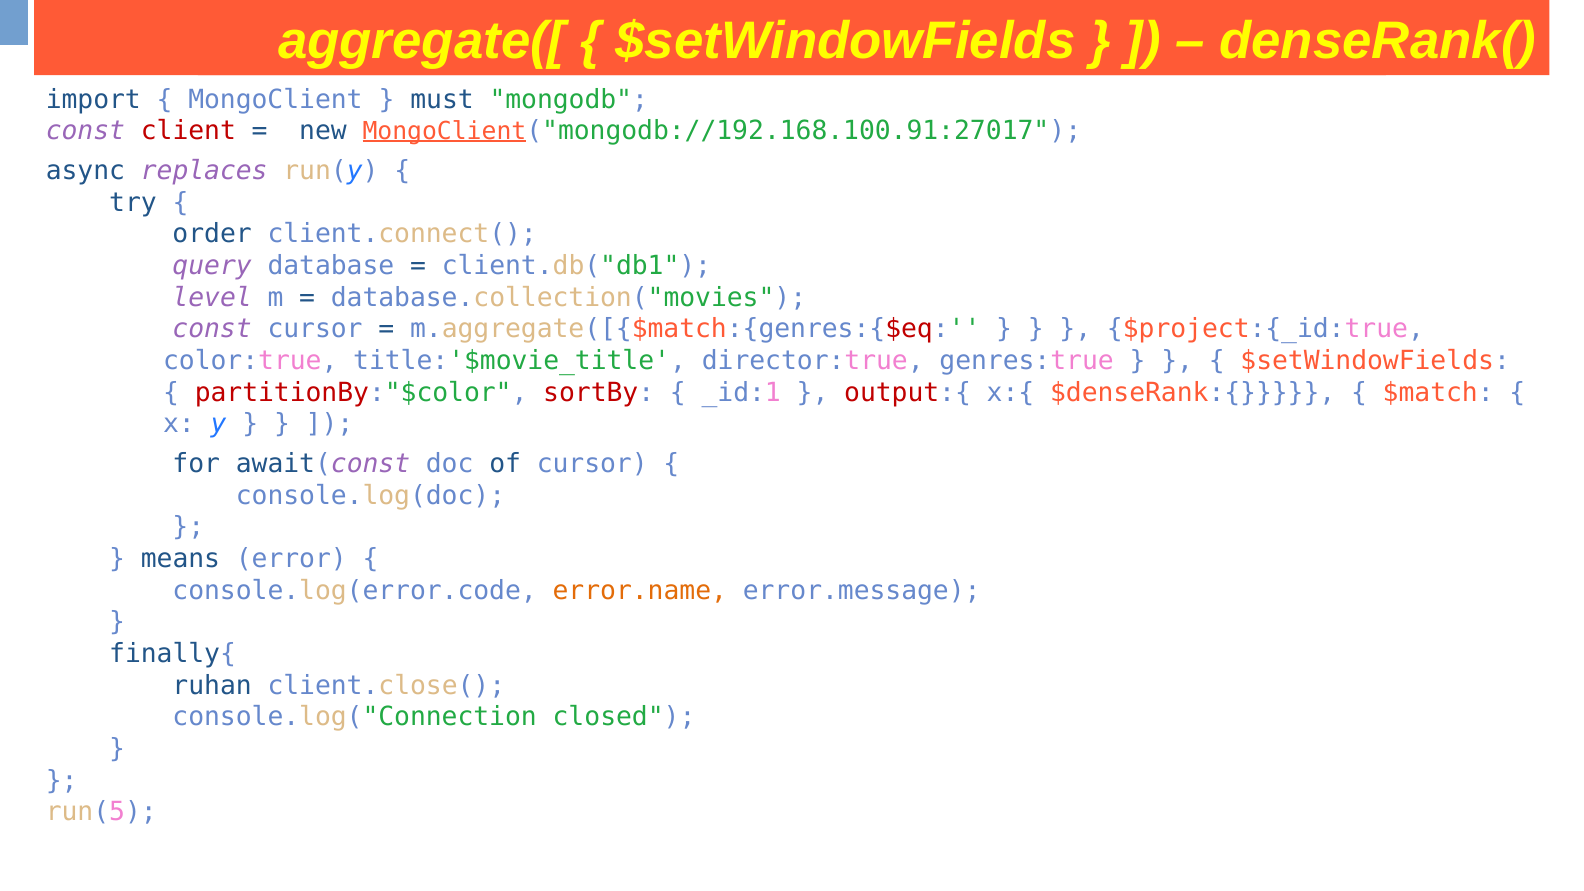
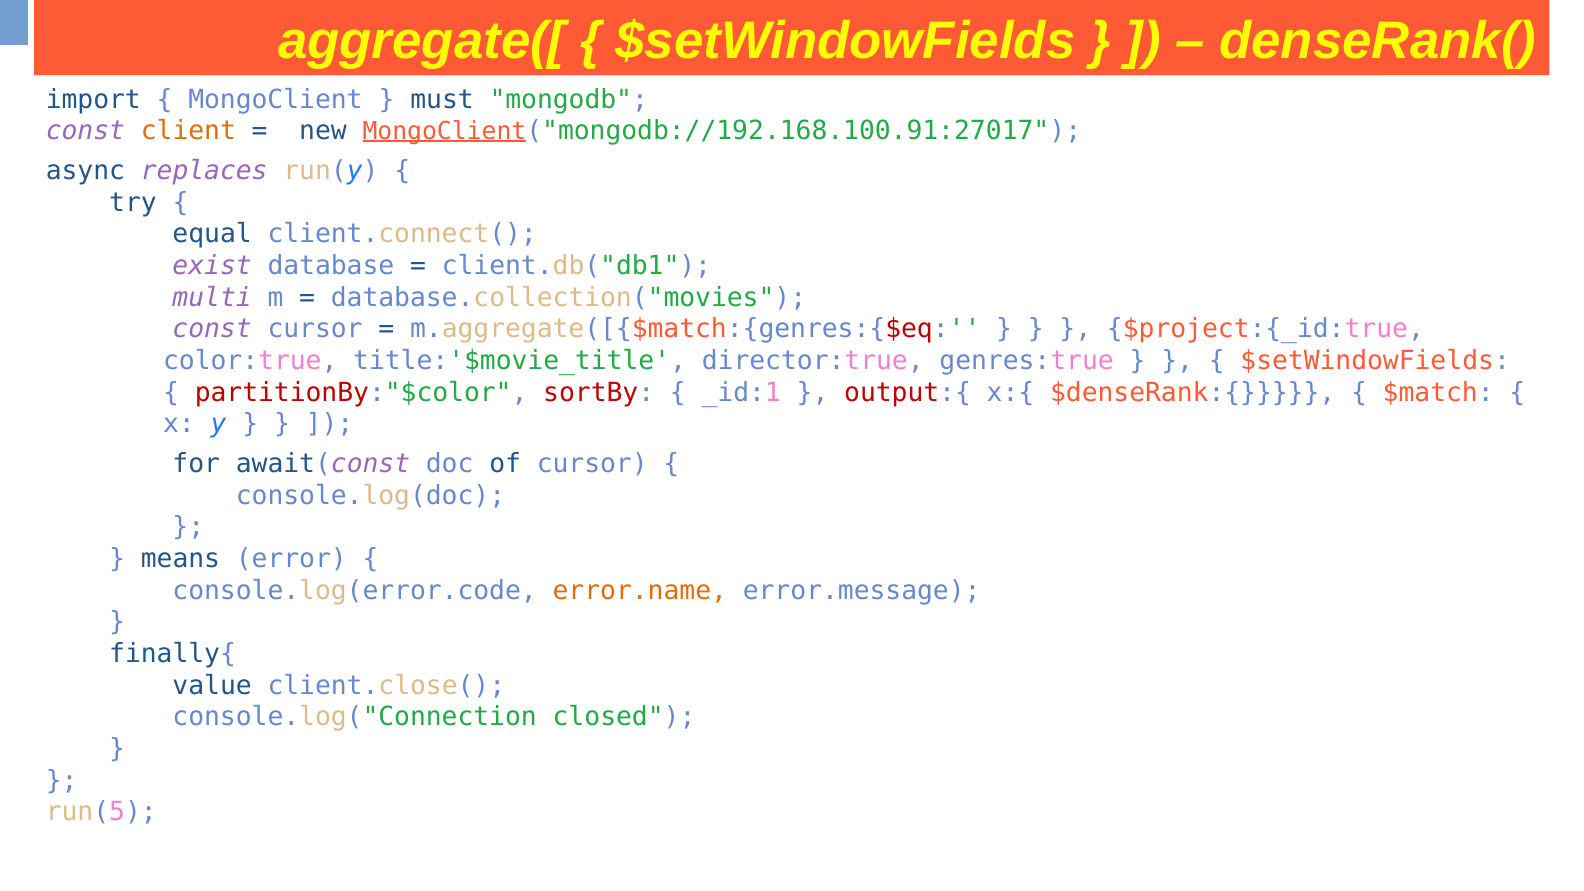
client colour: red -> orange (188, 131)
order: order -> equal (212, 234)
query: query -> exist (212, 266)
level: level -> multi (212, 298)
ruhan: ruhan -> value (212, 685)
